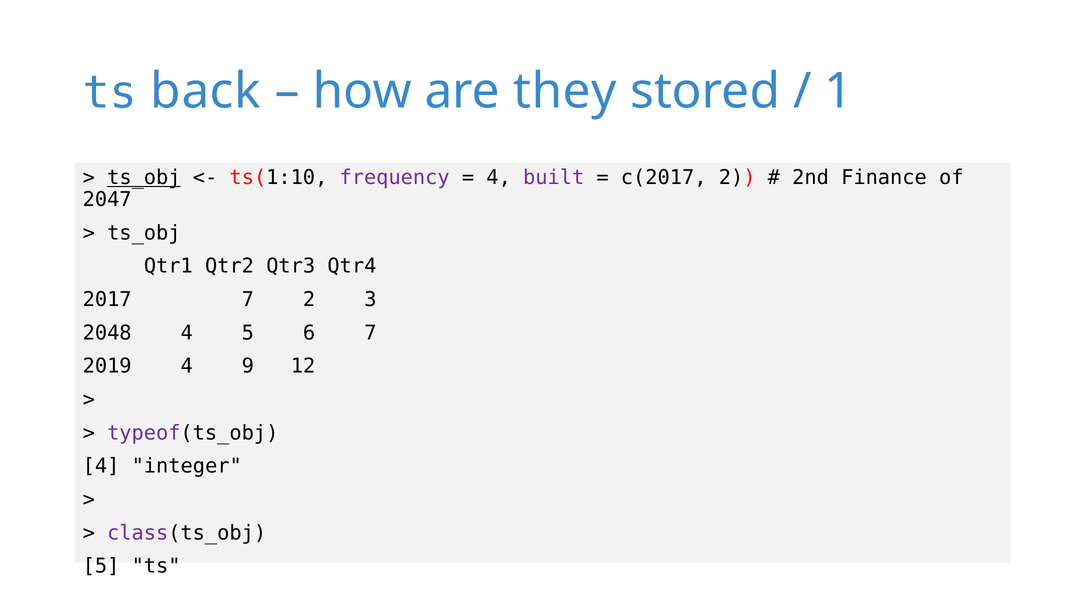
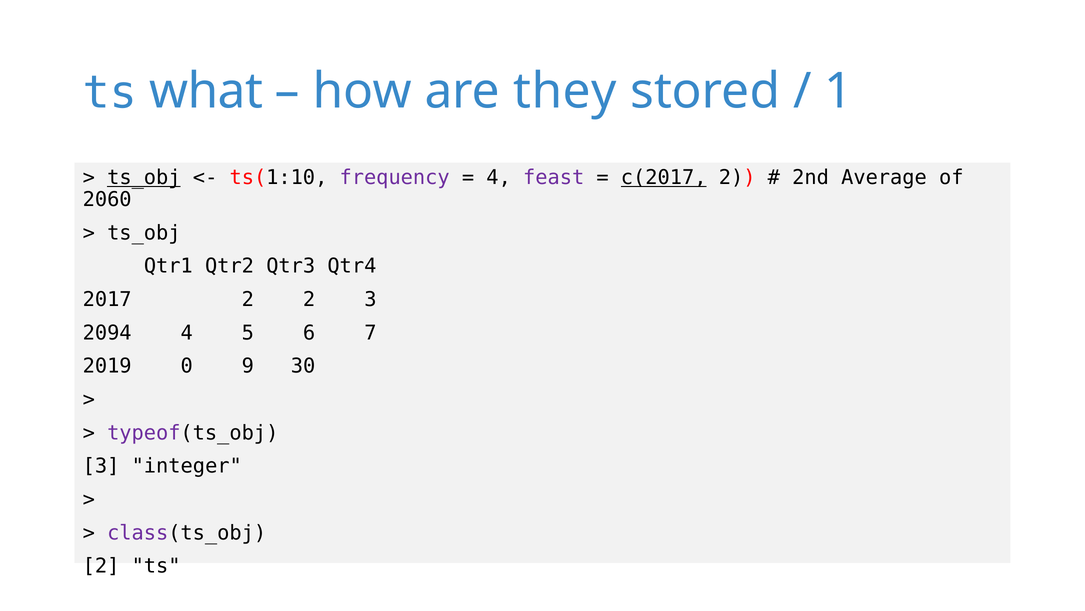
back: back -> what (206, 91)
built: built -> feast (554, 177)
c(2017 underline: none -> present (664, 177)
Finance: Finance -> Average (884, 177)
2047: 2047 -> 2060 (107, 199)
2017 7: 7 -> 2 (248, 299)
2048: 2048 -> 2094 (107, 333)
2019 4: 4 -> 0 (187, 366)
12: 12 -> 30 (303, 366)
4: 4 -> 3 (101, 466)
5: 5 -> 2 (101, 566)
